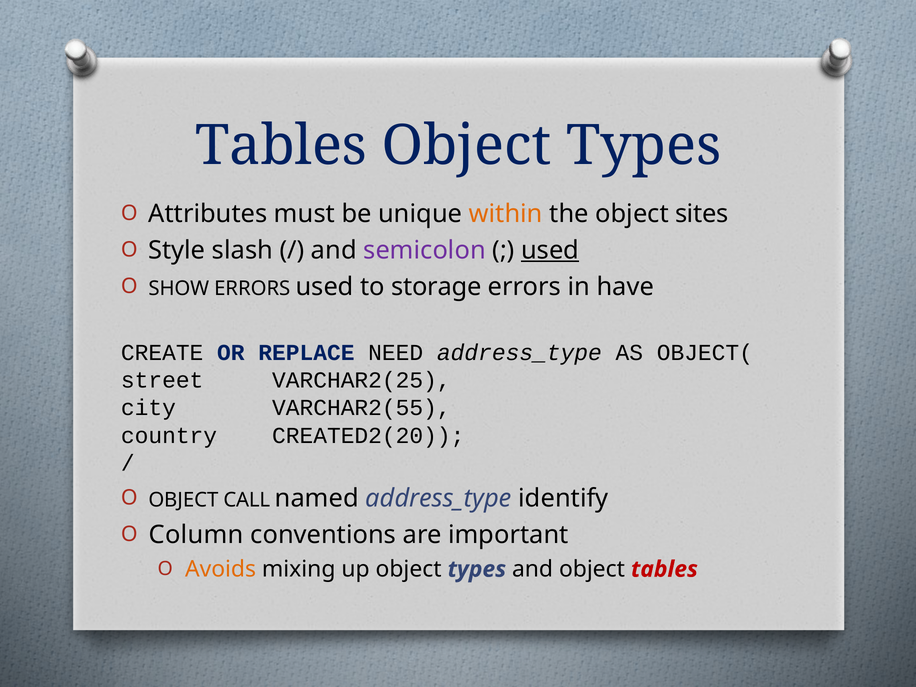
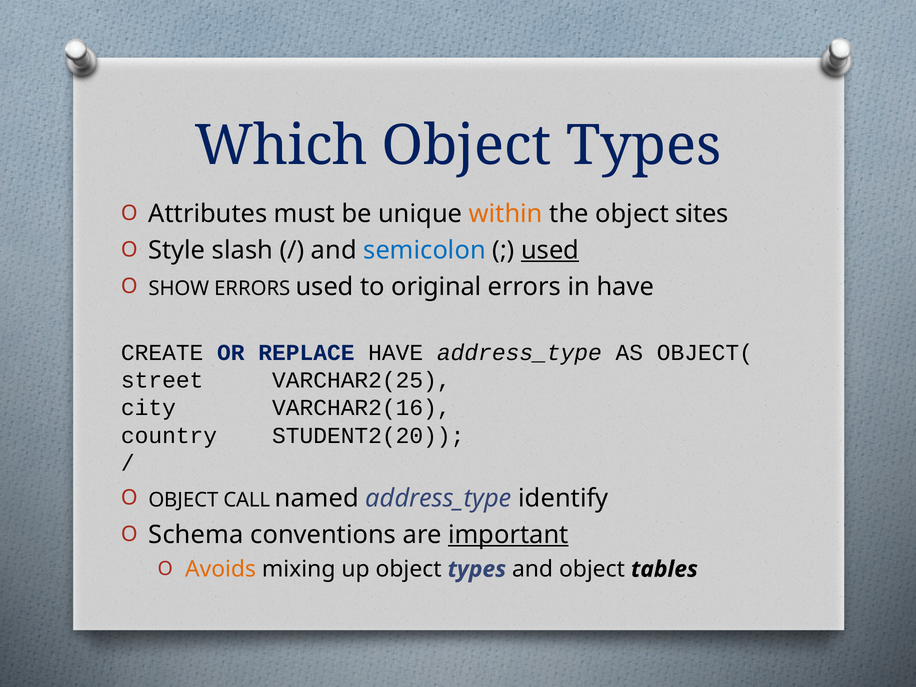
Tables: Tables -> Which (281, 146)
semicolon colour: purple -> blue (425, 250)
storage: storage -> original (436, 287)
REPLACE NEED: NEED -> HAVE (396, 353)
VARCHAR2(55: VARCHAR2(55 -> VARCHAR2(16 (361, 408)
CREATED2(20: CREATED2(20 -> STUDENT2(20 (368, 435)
Column: Column -> Schema (196, 535)
important underline: none -> present (508, 535)
tables colour: red -> black (664, 569)
